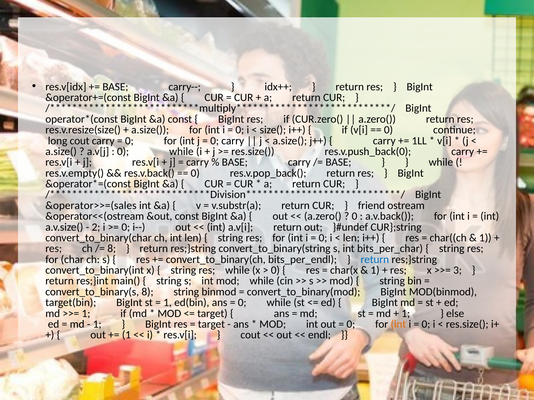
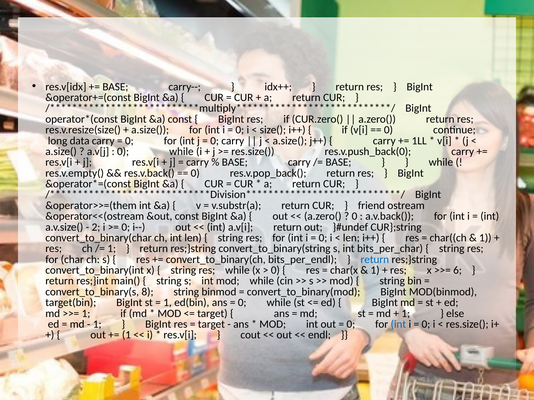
long cout: cout -> data (80, 141)
&operator>>=(sales: &operator>>=(sales -> &operator>>=(them (91, 206)
8: 8 -> 1 (112, 249)
3: 3 -> 6 (458, 271)
int colour: orange -> blue (398, 325)
